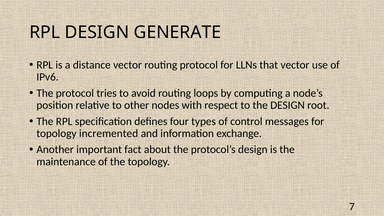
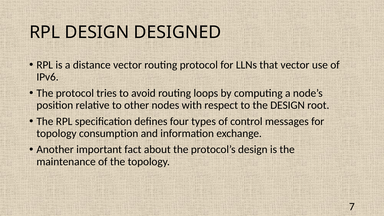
GENERATE: GENERATE -> DESIGNED (177, 32)
incremented: incremented -> consumption (109, 133)
